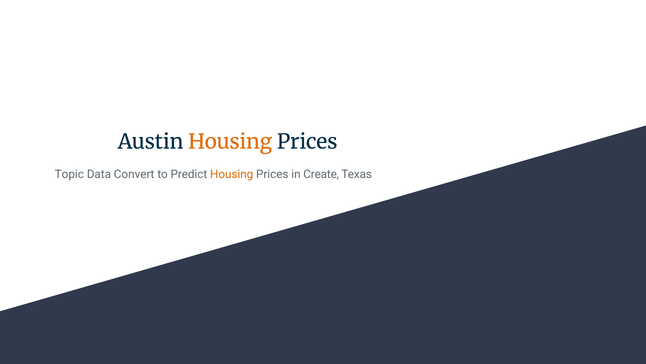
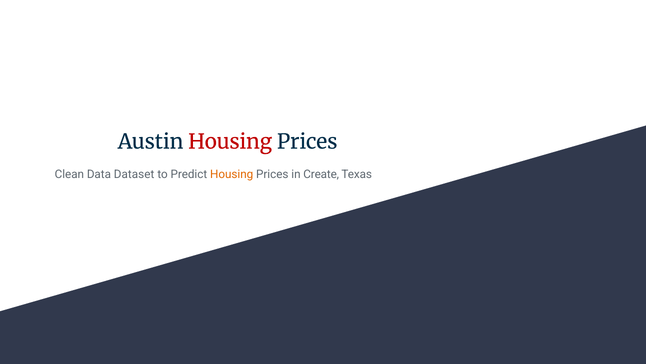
Housing colour: orange -> red (230, 142)
Topic: Topic -> Clean (69, 174)
Convert: Convert -> Dataset (134, 174)
